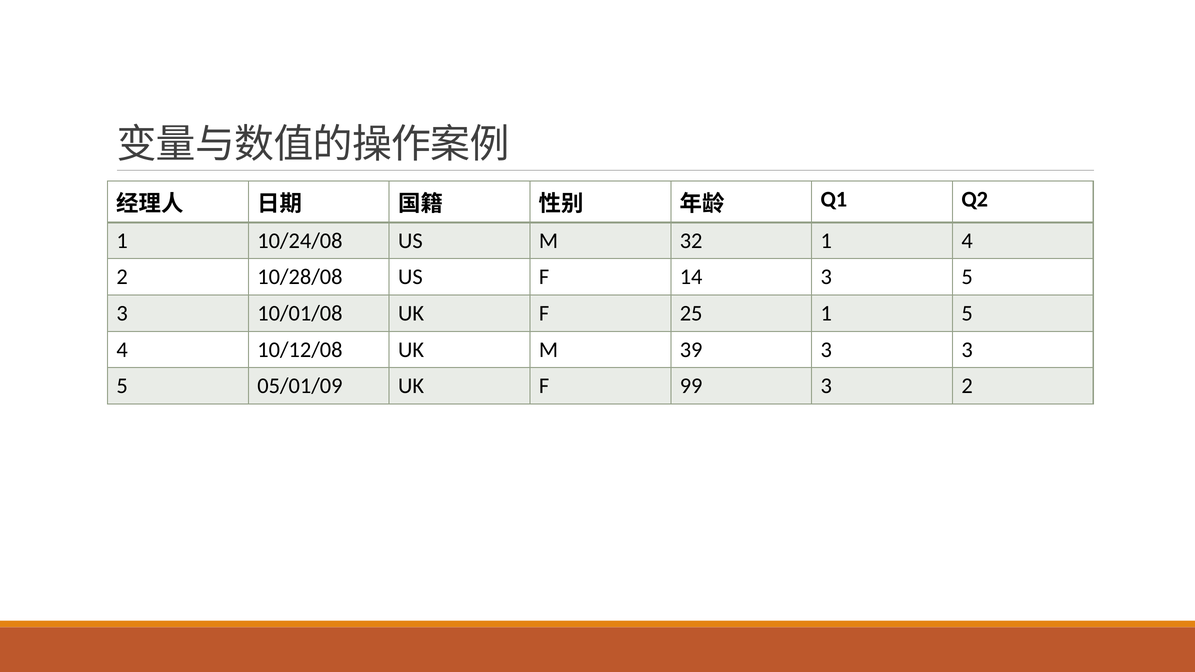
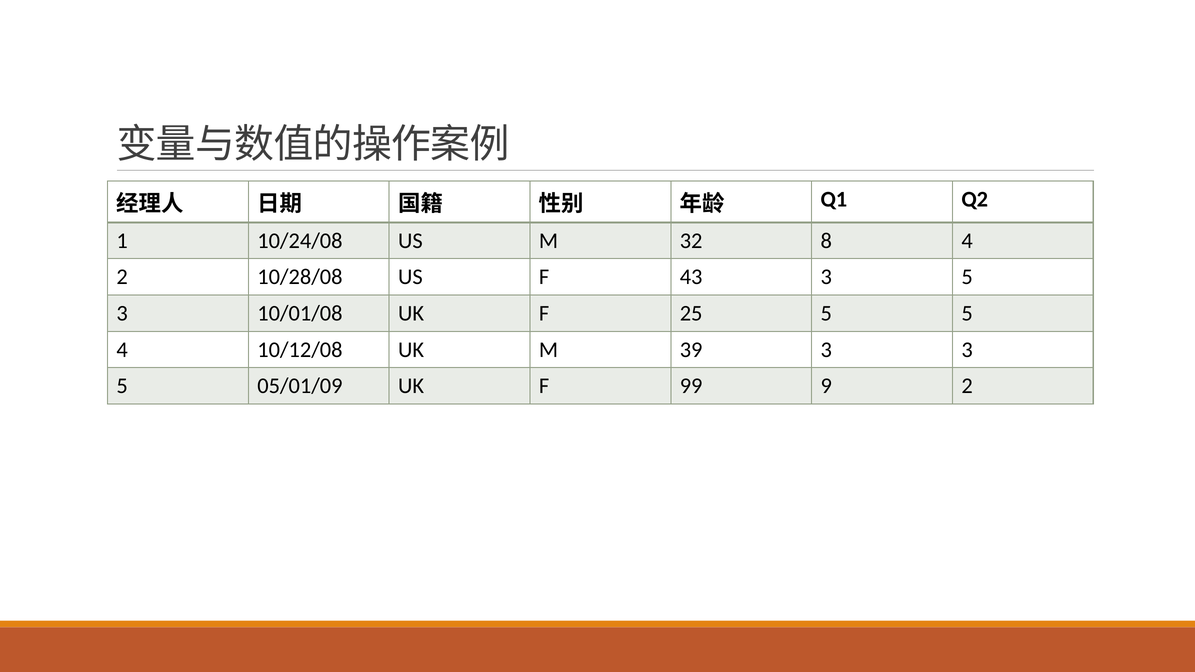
32 1: 1 -> 8 (826, 241)
14: 14 -> 43 (691, 277)
25 1: 1 -> 5 (826, 314)
99 3: 3 -> 9 (826, 386)
